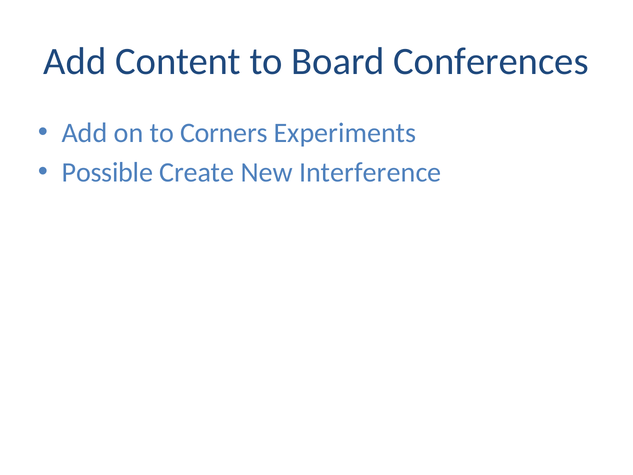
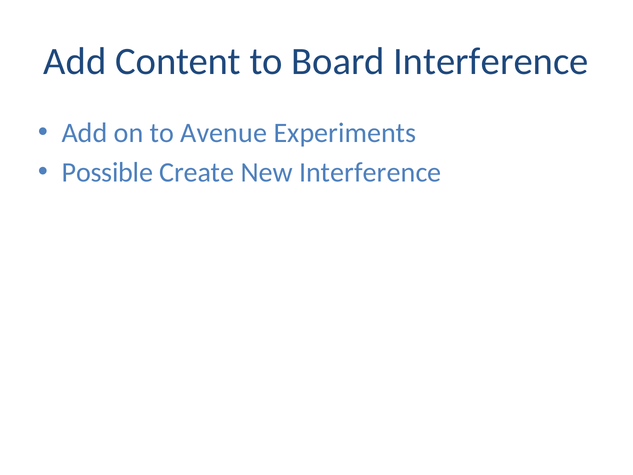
Board Conferences: Conferences -> Interference (491, 61)
Corners: Corners -> Avenue (224, 133)
